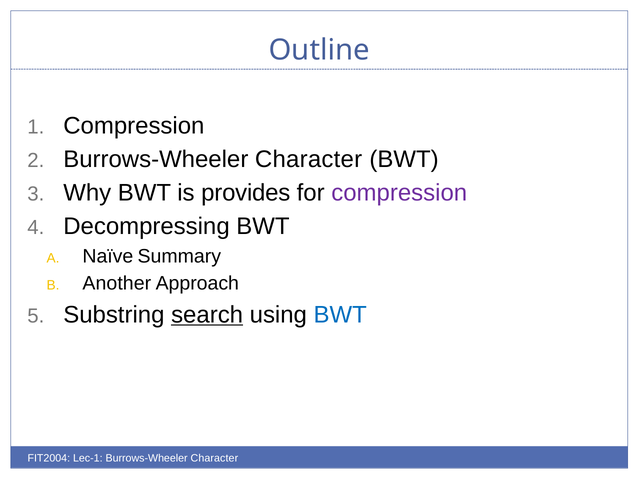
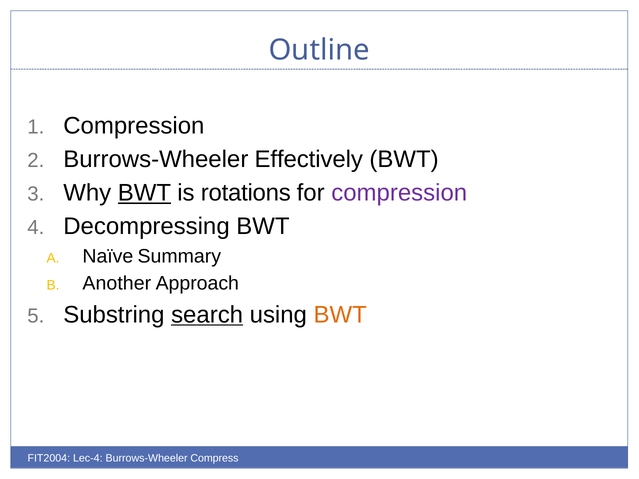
Character: Character -> Effectively (309, 160)
BWT underline: none -> present (144, 193)
provides: provides -> rotations (246, 193)
BWT colour: blue -> orange (340, 315)
Lec-1: Lec-1 -> Lec-4 (88, 458)
Character: Character -> Compress (214, 458)
